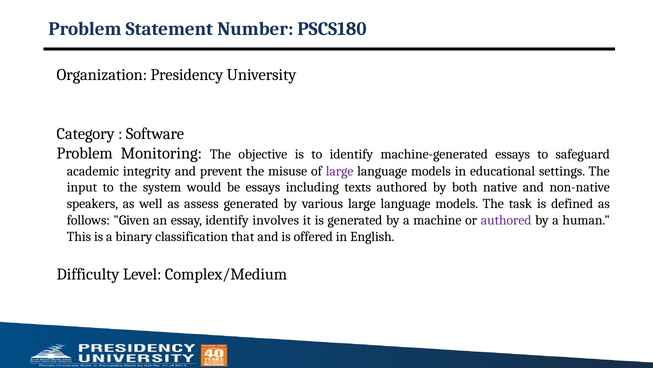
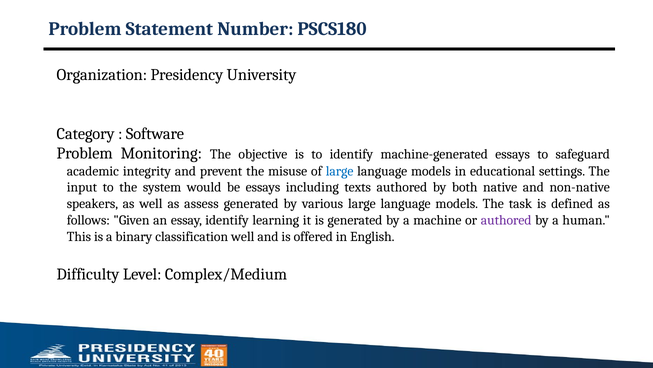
large colour: purple -> blue (340, 171)
involves: involves -> learning (276, 220)
classification that: that -> well (243, 236)
